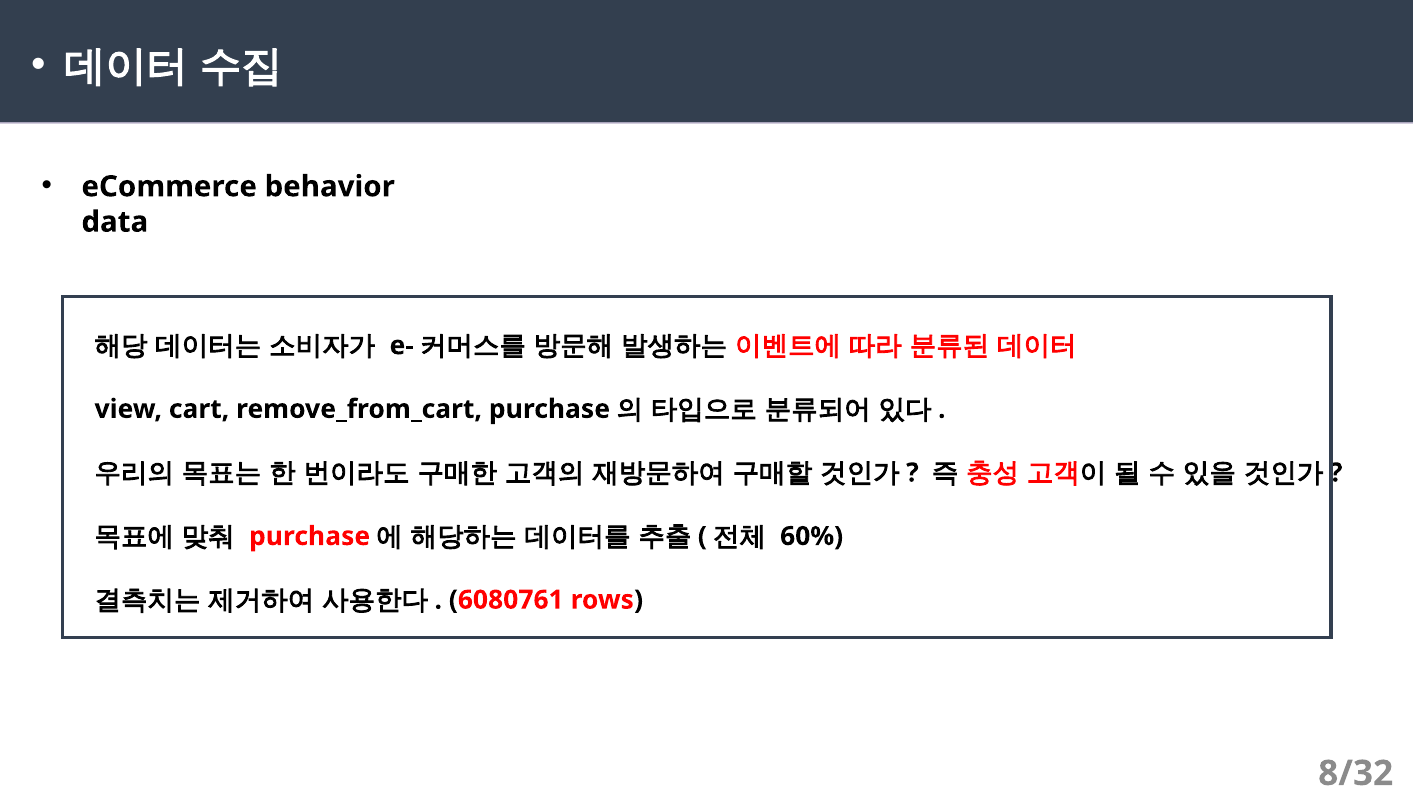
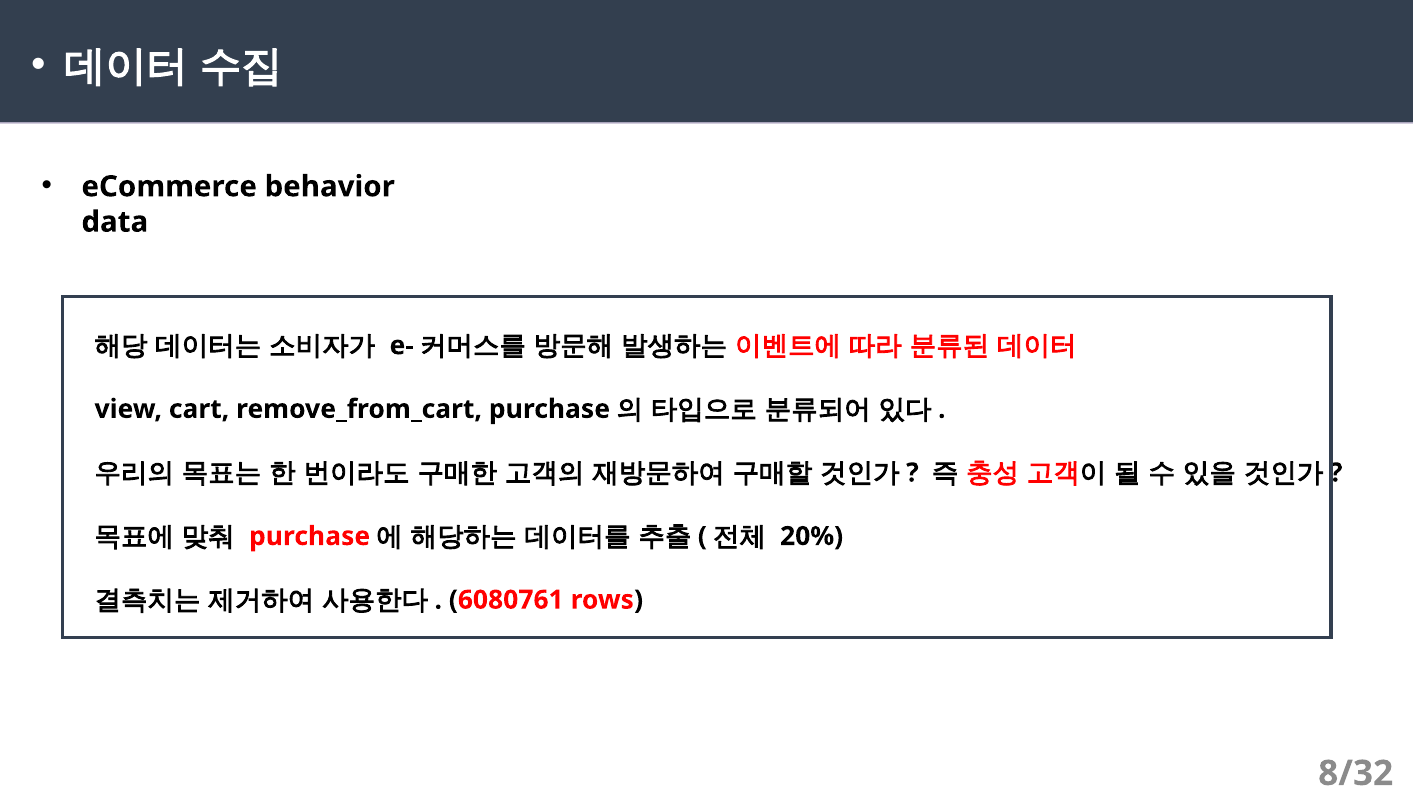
60%: 60% -> 20% (812, 536)
